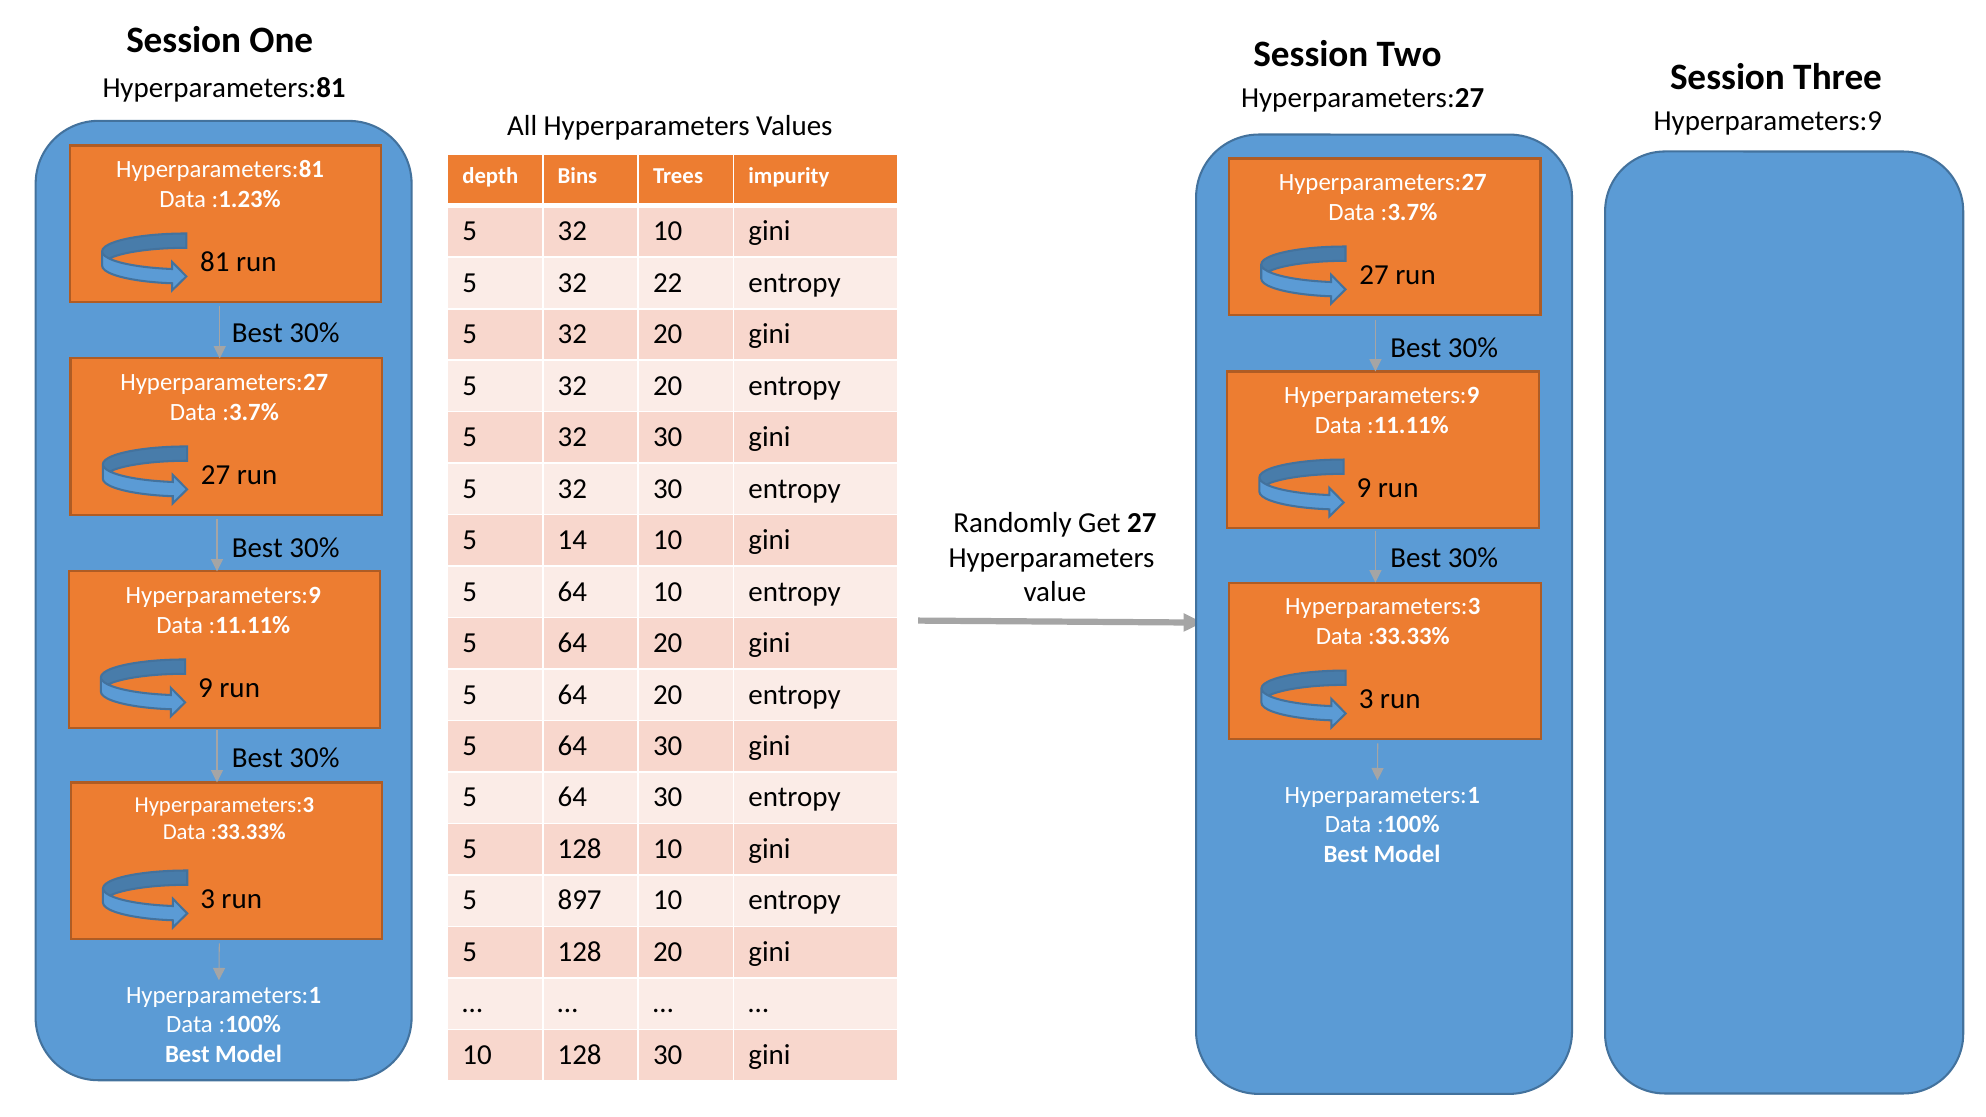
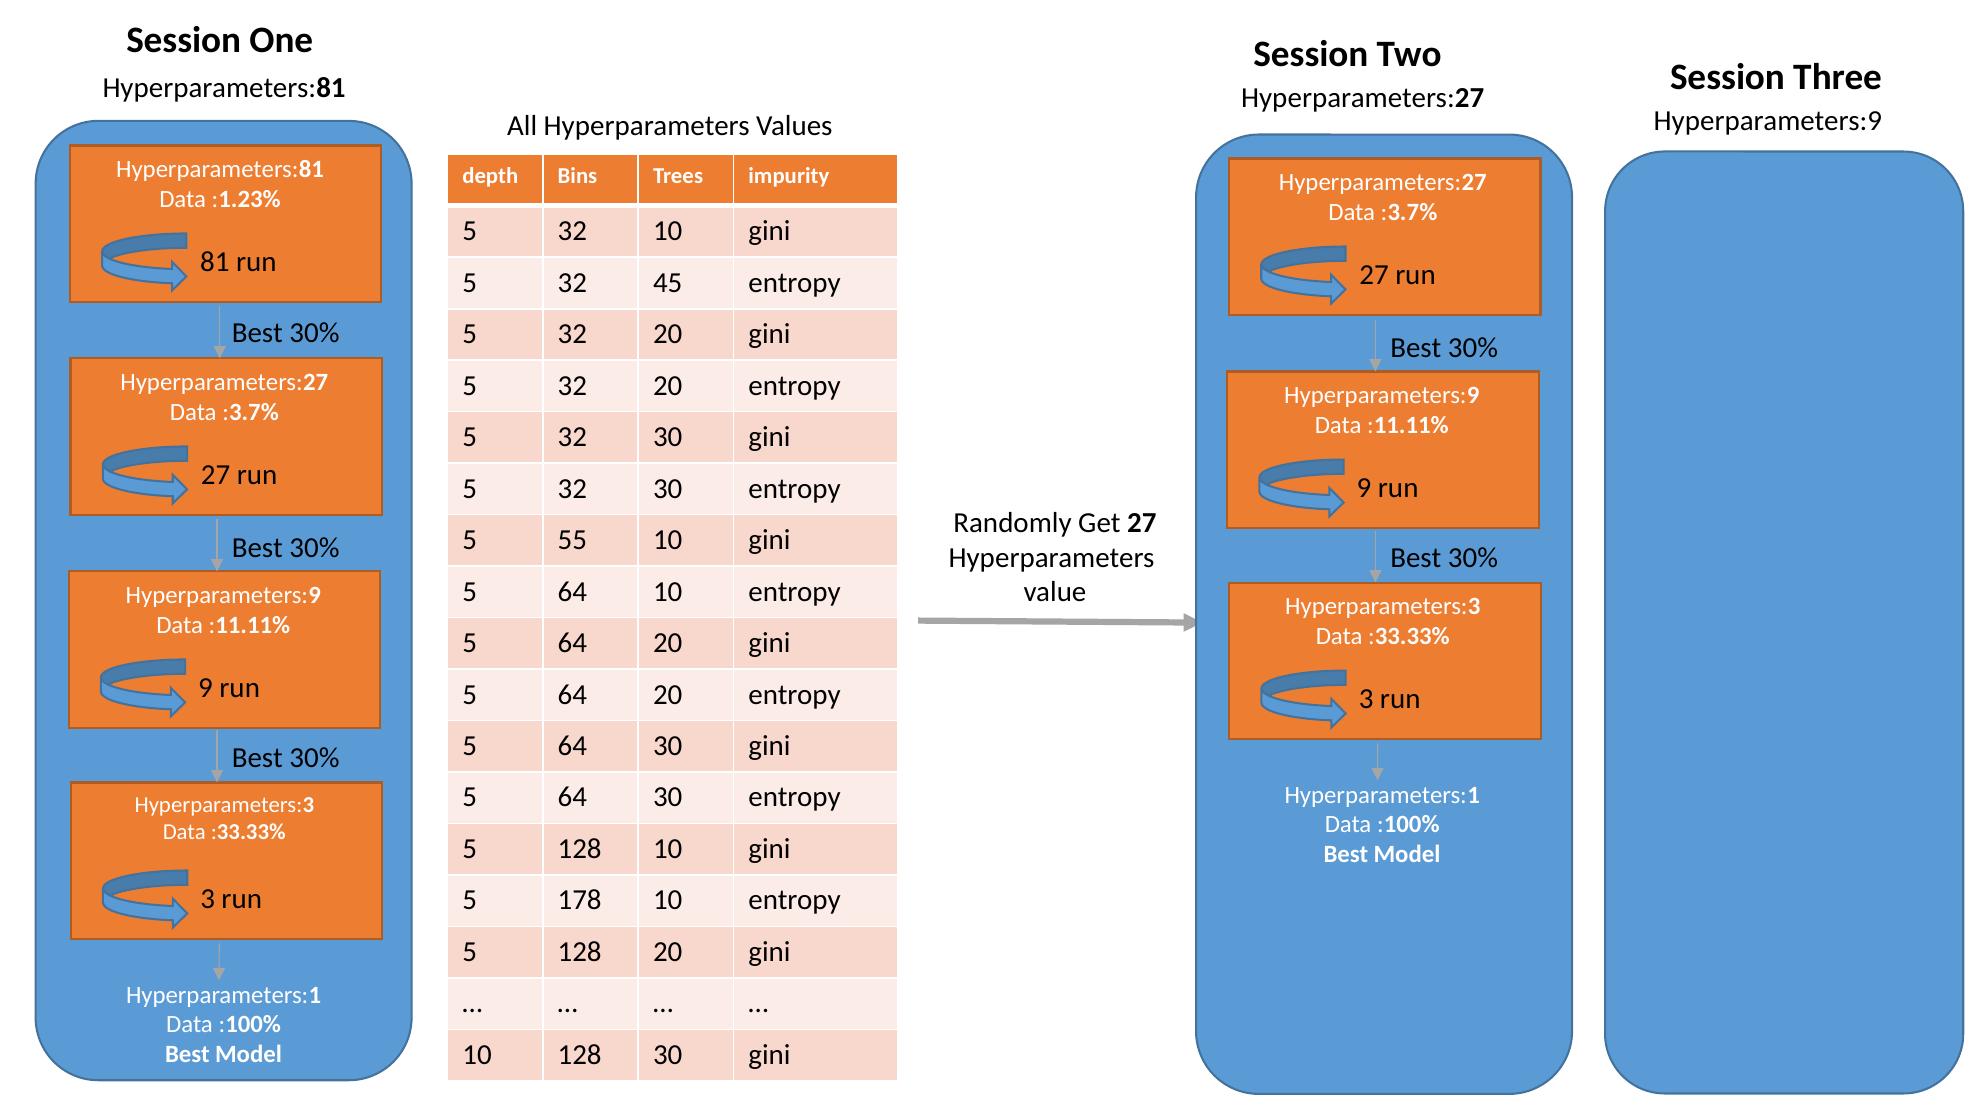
22: 22 -> 45 (668, 283)
14: 14 -> 55 (572, 540)
897: 897 -> 178 (580, 900)
